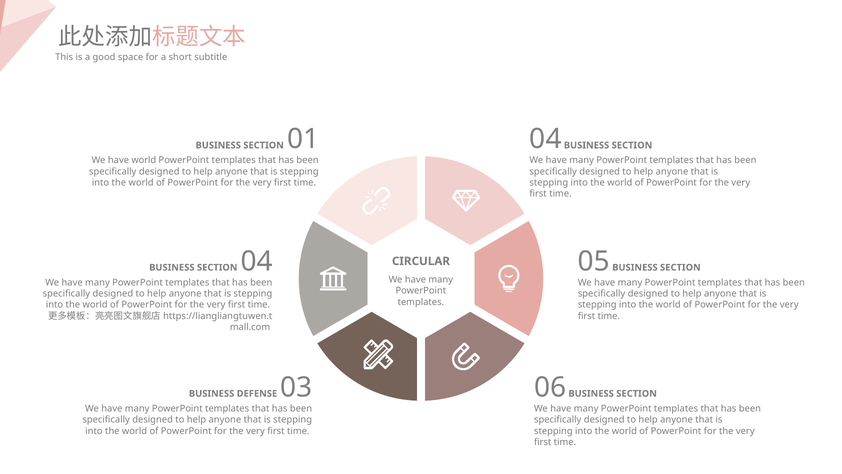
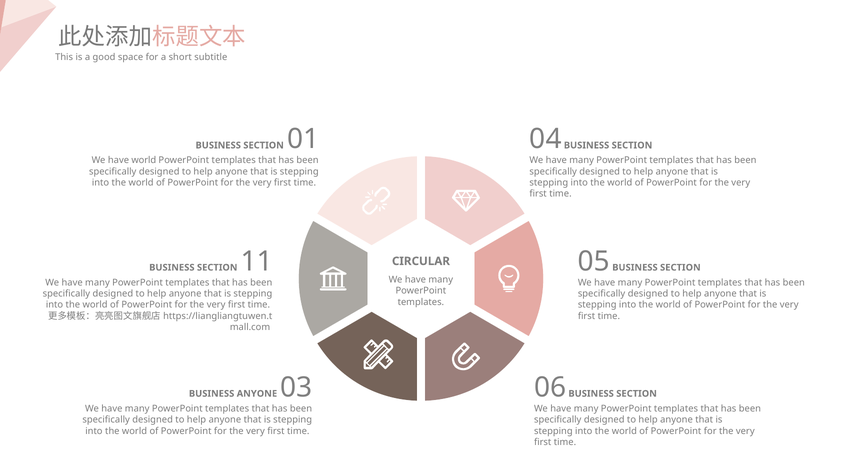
SECTION 04: 04 -> 11 (257, 261)
BUSINESS DEFENSE: DEFENSE -> ANYONE (257, 393)
